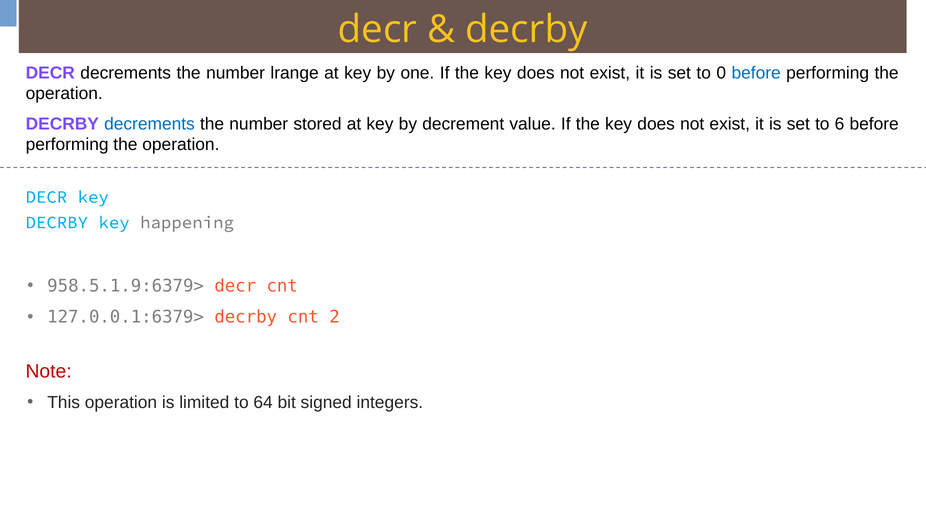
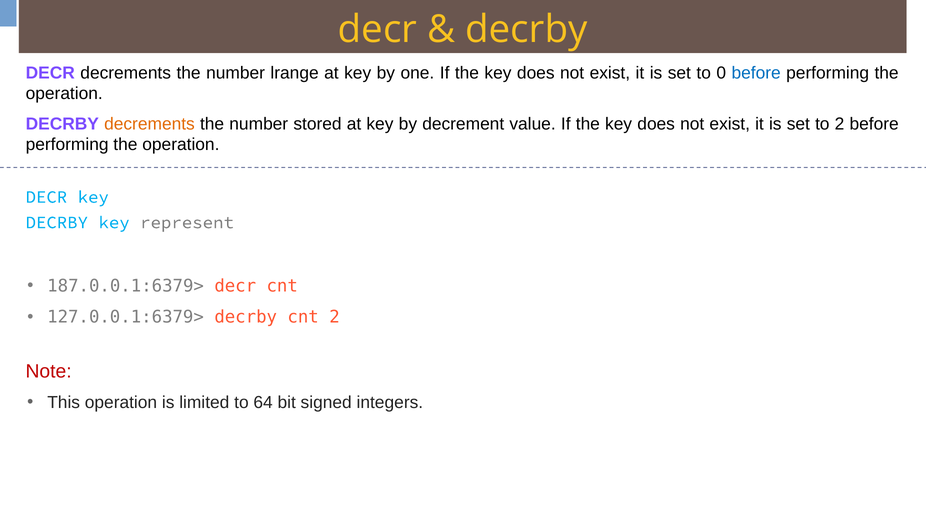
decrements colour: blue -> orange (149, 124)
to 6: 6 -> 2 (840, 124)
happening: happening -> represent (187, 222)
958.5.1.9:6379>: 958.5.1.9:6379> -> 187.0.0.1:6379> (126, 286)
